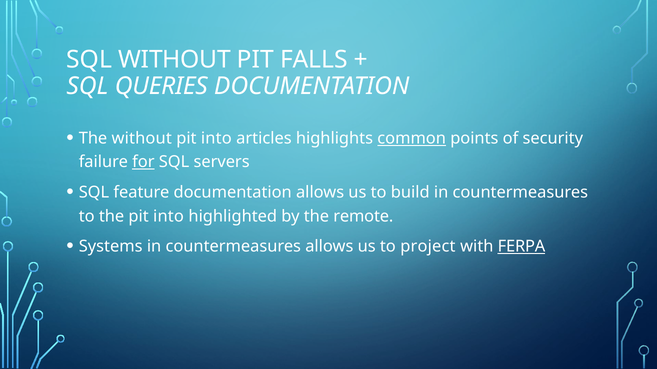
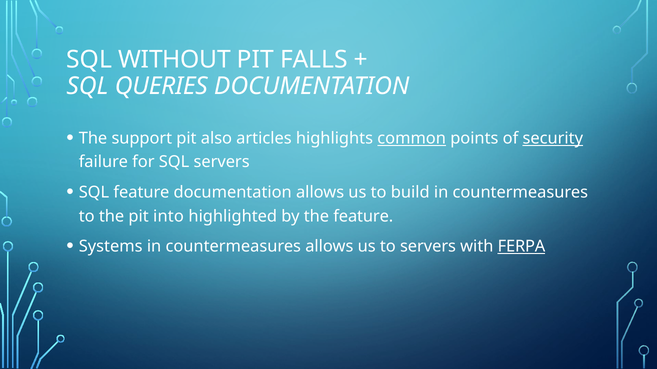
The without: without -> support (142, 139)
into: into -> also (216, 139)
security underline: none -> present (553, 139)
for underline: present -> none (143, 162)
the remote: remote -> feature (363, 216)
to project: project -> servers (428, 247)
